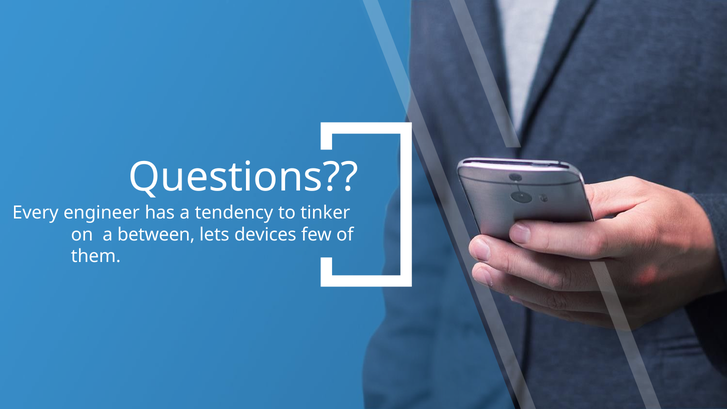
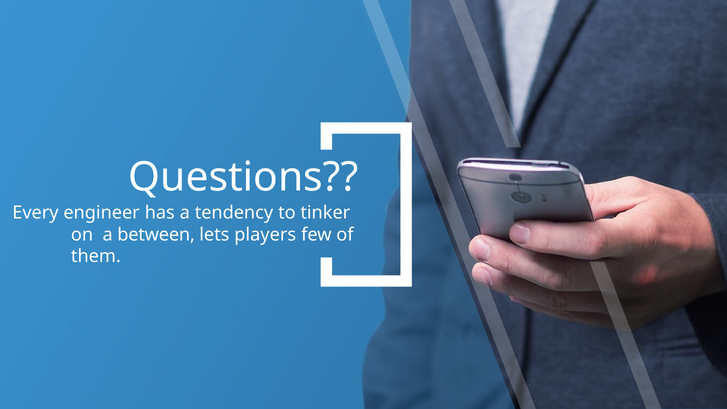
devices: devices -> players (265, 235)
